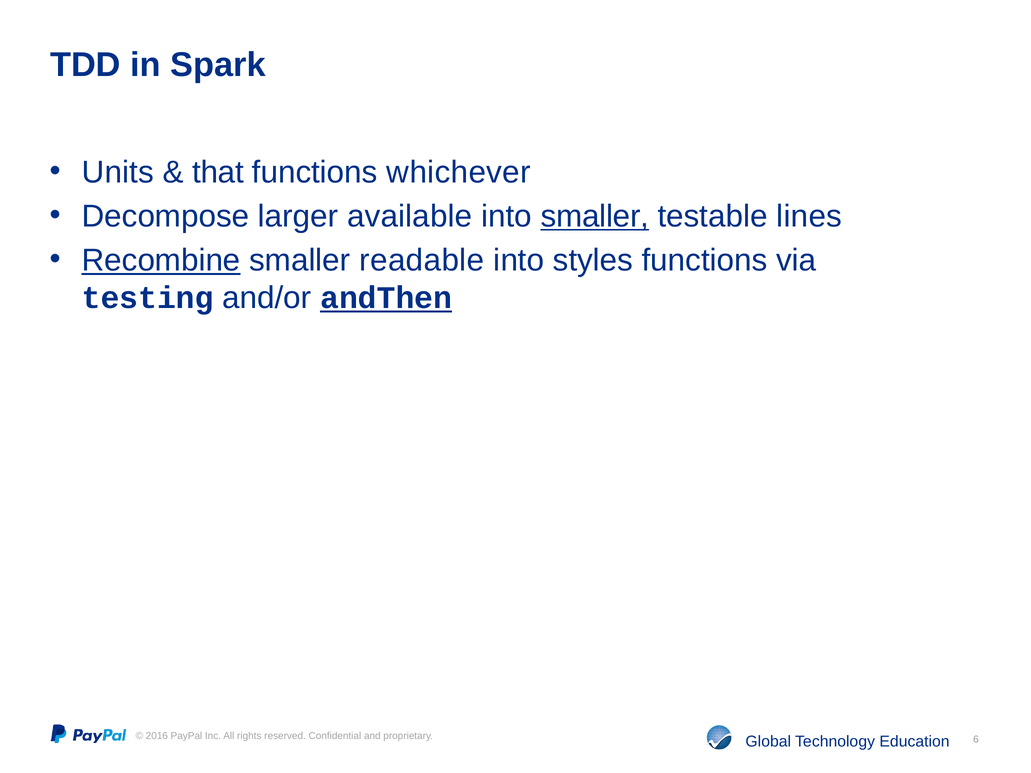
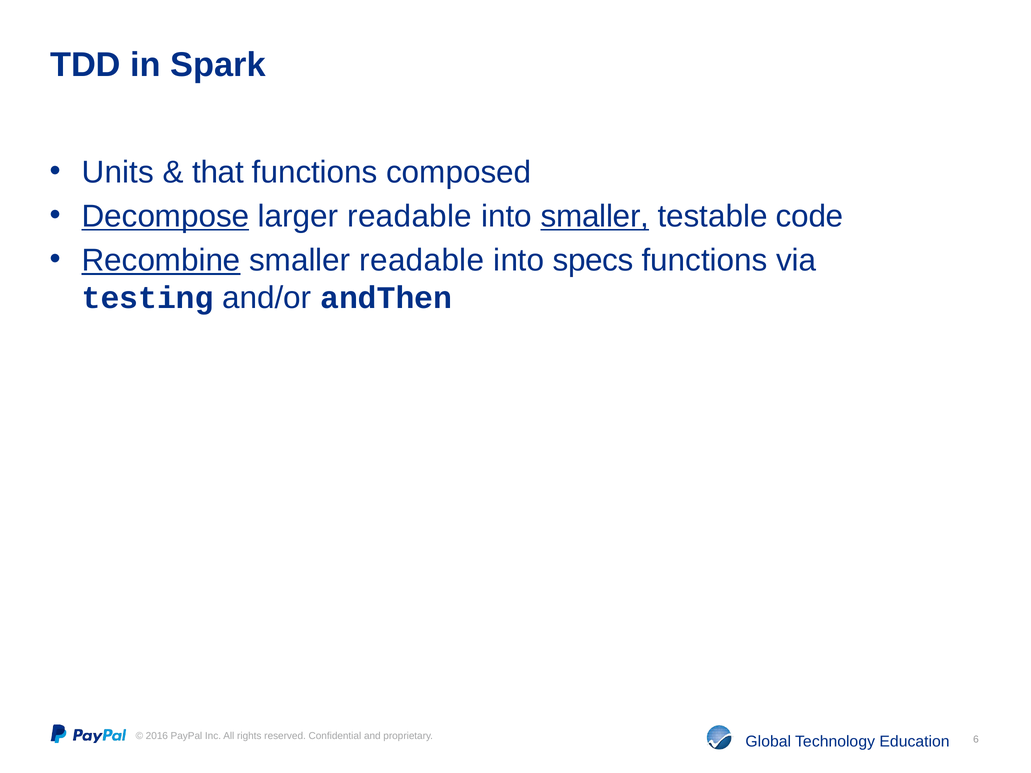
whichever: whichever -> composed (459, 172)
Decompose underline: none -> present (165, 216)
larger available: available -> readable (410, 216)
lines: lines -> code (810, 216)
styles: styles -> specs (593, 260)
andThen underline: present -> none (386, 298)
